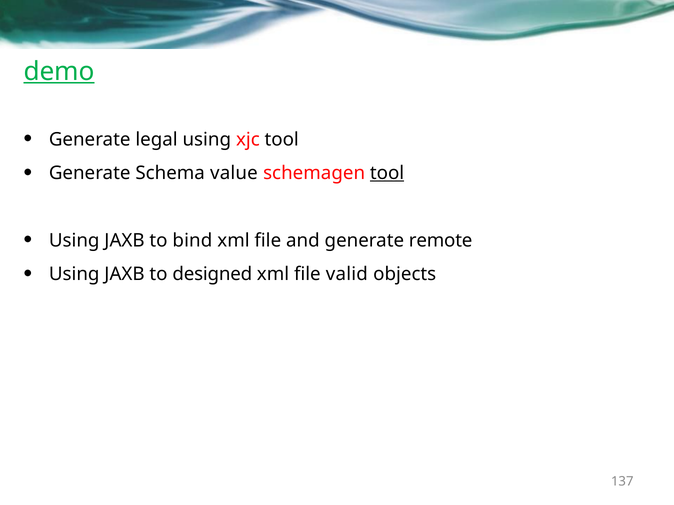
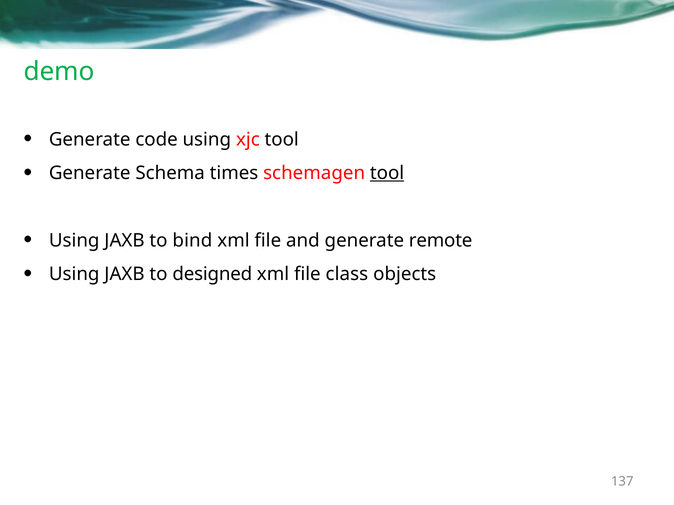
demo underline: present -> none (59, 71)
legal: legal -> code (157, 139)
value: value -> times (234, 173)
valid: valid -> class (347, 274)
